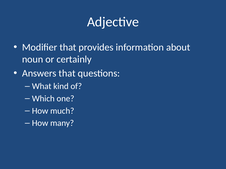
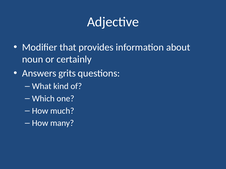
Answers that: that -> grits (67, 74)
